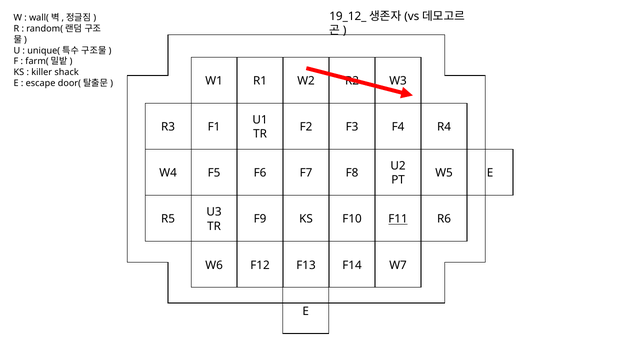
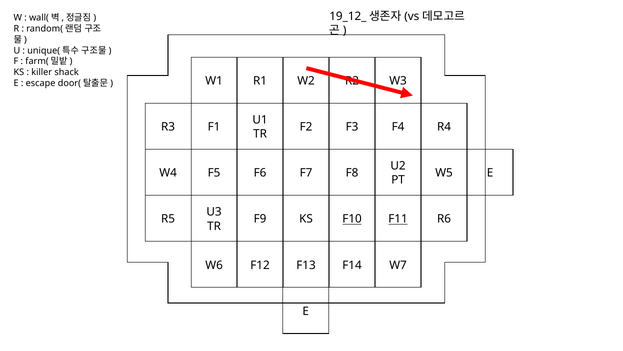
F10 underline: none -> present (352, 219)
